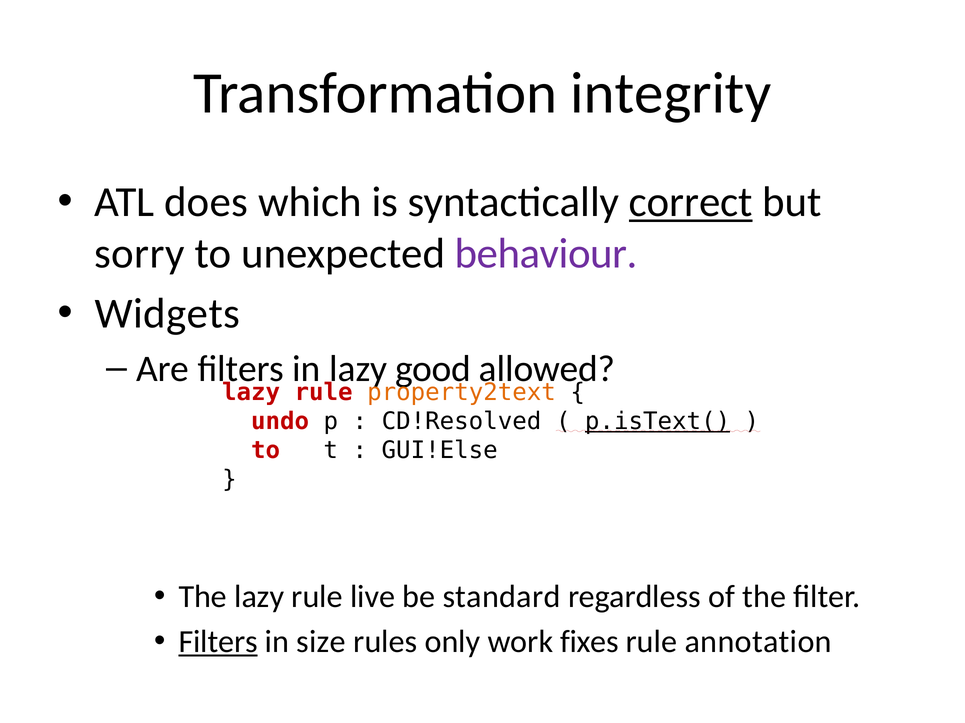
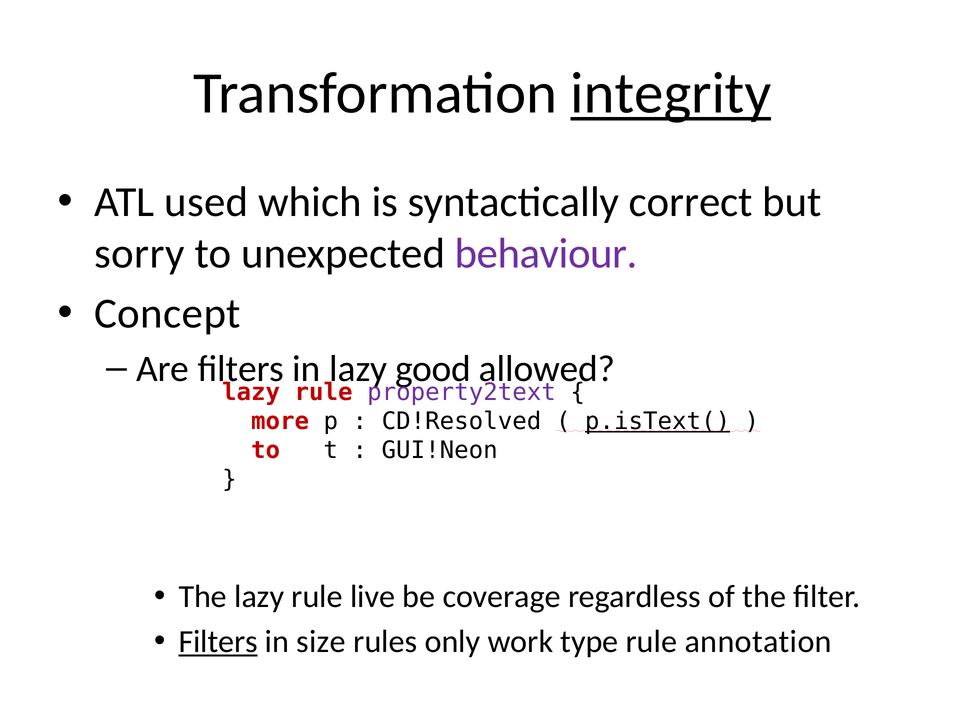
integrity underline: none -> present (671, 93)
does: does -> used (206, 202)
correct underline: present -> none (691, 202)
Widgets: Widgets -> Concept (167, 314)
property2text colour: orange -> purple (462, 393)
undo: undo -> more (280, 422)
GUI!Else: GUI!Else -> GUI!Neon (440, 451)
standard: standard -> coverage (502, 597)
fixes: fixes -> type (589, 642)
